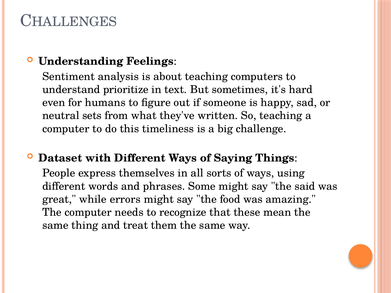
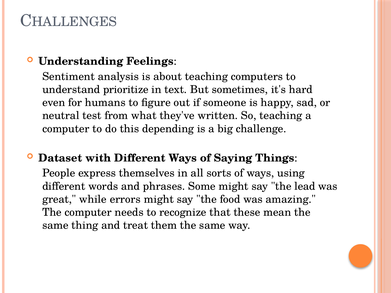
sets: sets -> test (92, 116)
timeliness: timeliness -> depending (168, 129)
said: said -> lead (305, 186)
